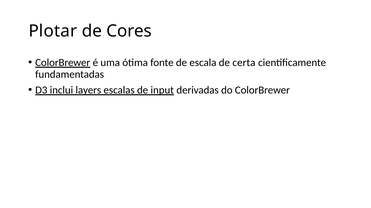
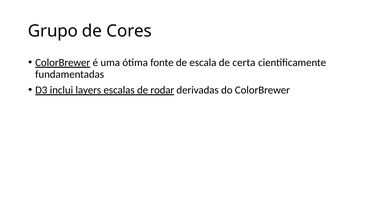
Plotar: Plotar -> Grupo (53, 31)
input: input -> rodar (162, 90)
